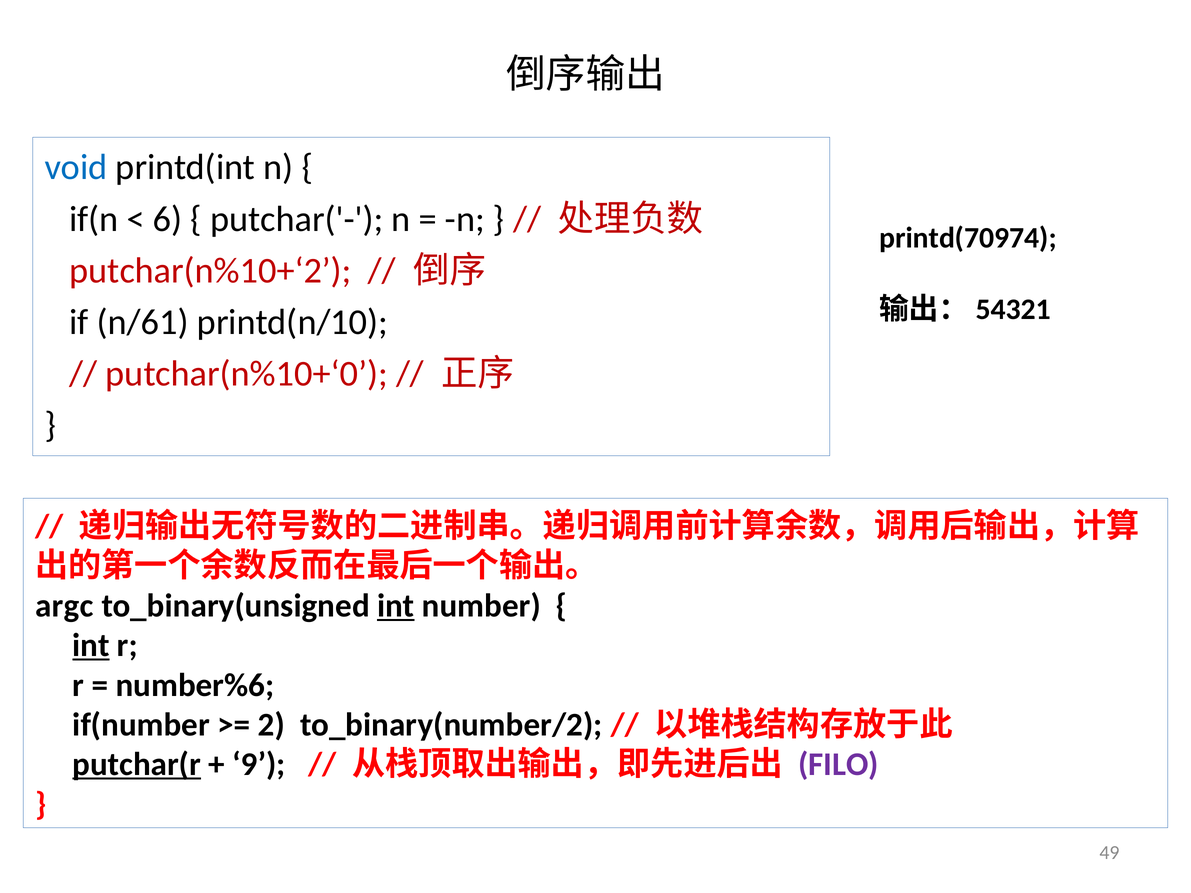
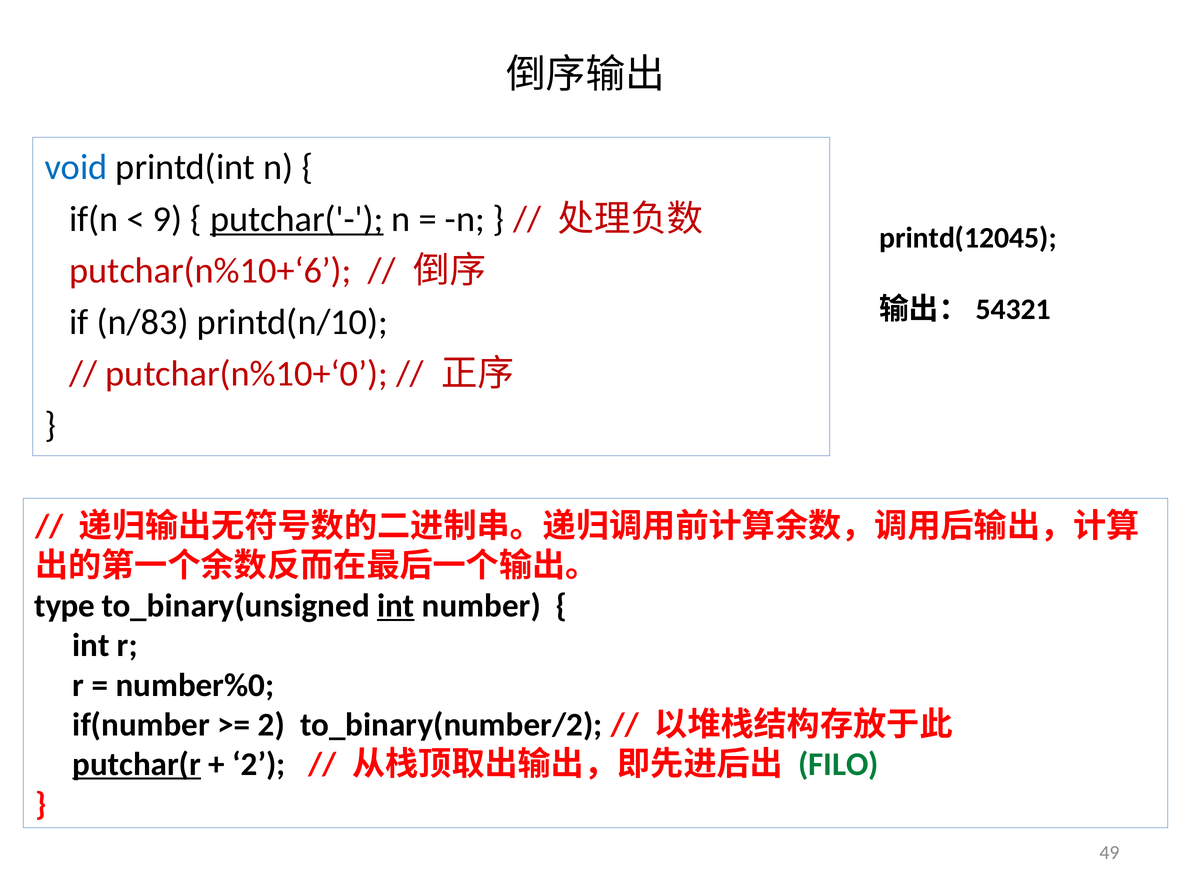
6: 6 -> 9 (168, 219)
putchar('- underline: none -> present (297, 219)
printd(70974: printd(70974 -> printd(12045 (968, 238)
putchar(n%10+‘2: putchar(n%10+‘2 -> putchar(n%10+‘6 (210, 271)
n/61: n/61 -> n/83 (143, 322)
argc: argc -> type (65, 606)
int underline: present -> none (91, 646)
number%6: number%6 -> number%0 (195, 685)
9: 9 -> 2 (259, 765)
FILO colour: purple -> green (838, 765)
